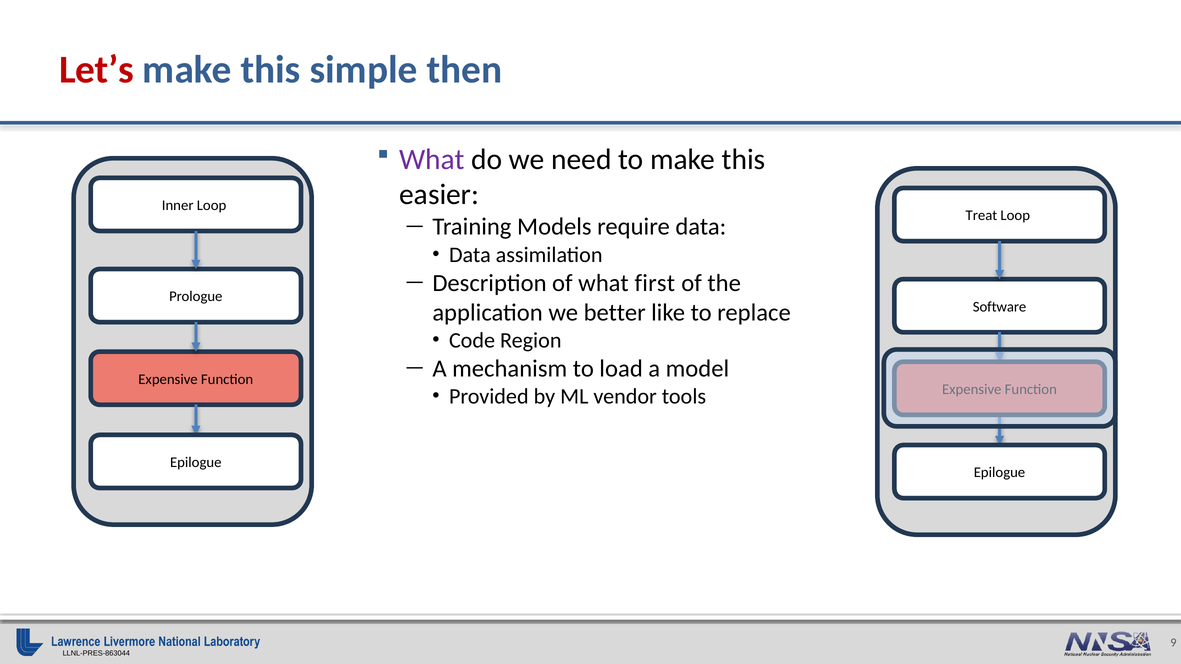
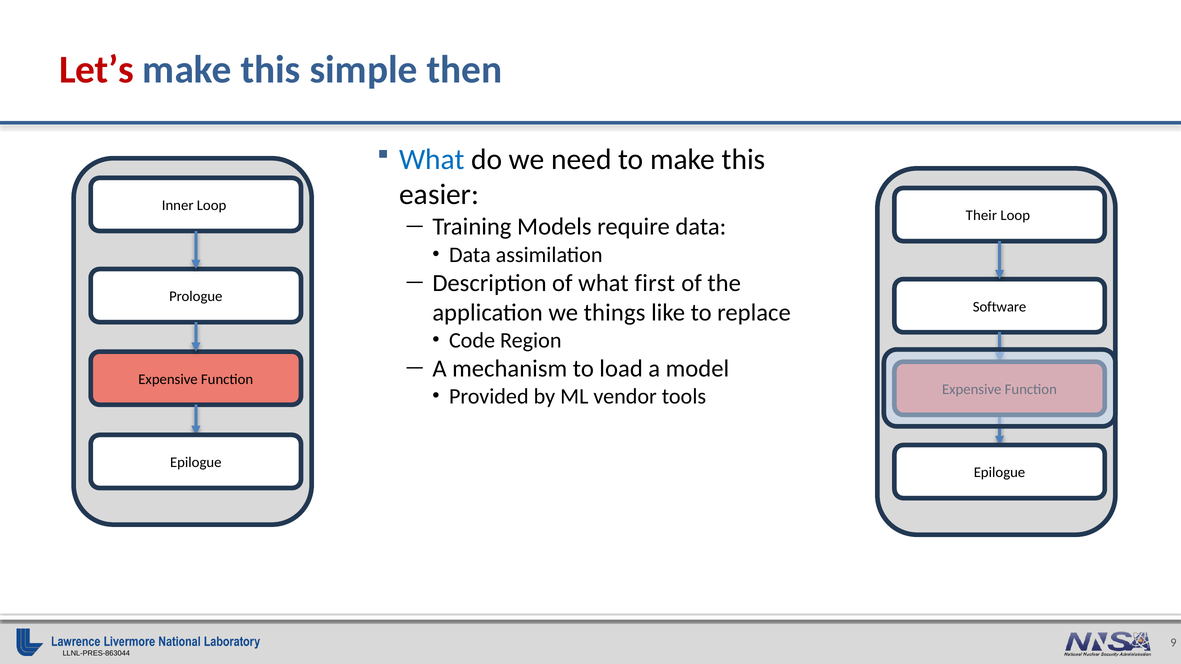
What colour: purple -> blue (432, 159)
Treat: Treat -> Their (981, 216)
better: better -> things (615, 313)
